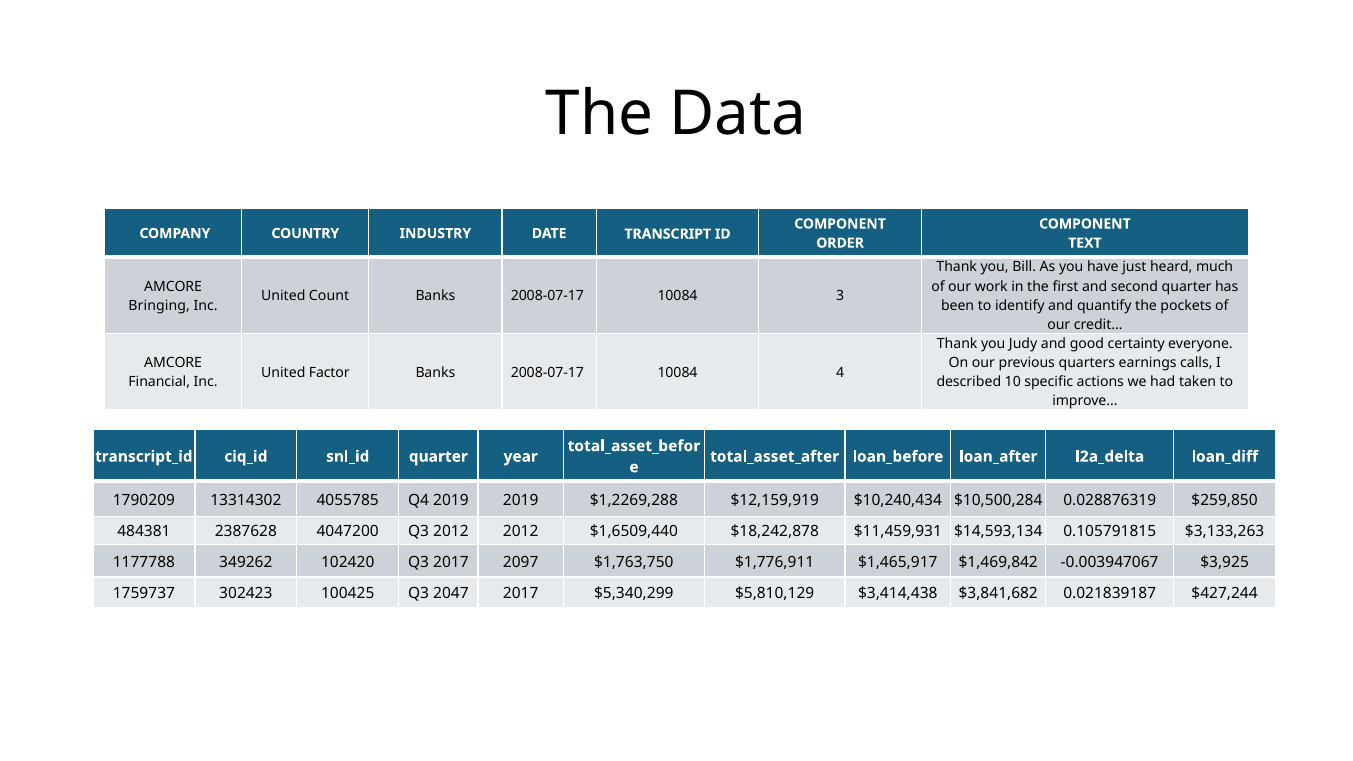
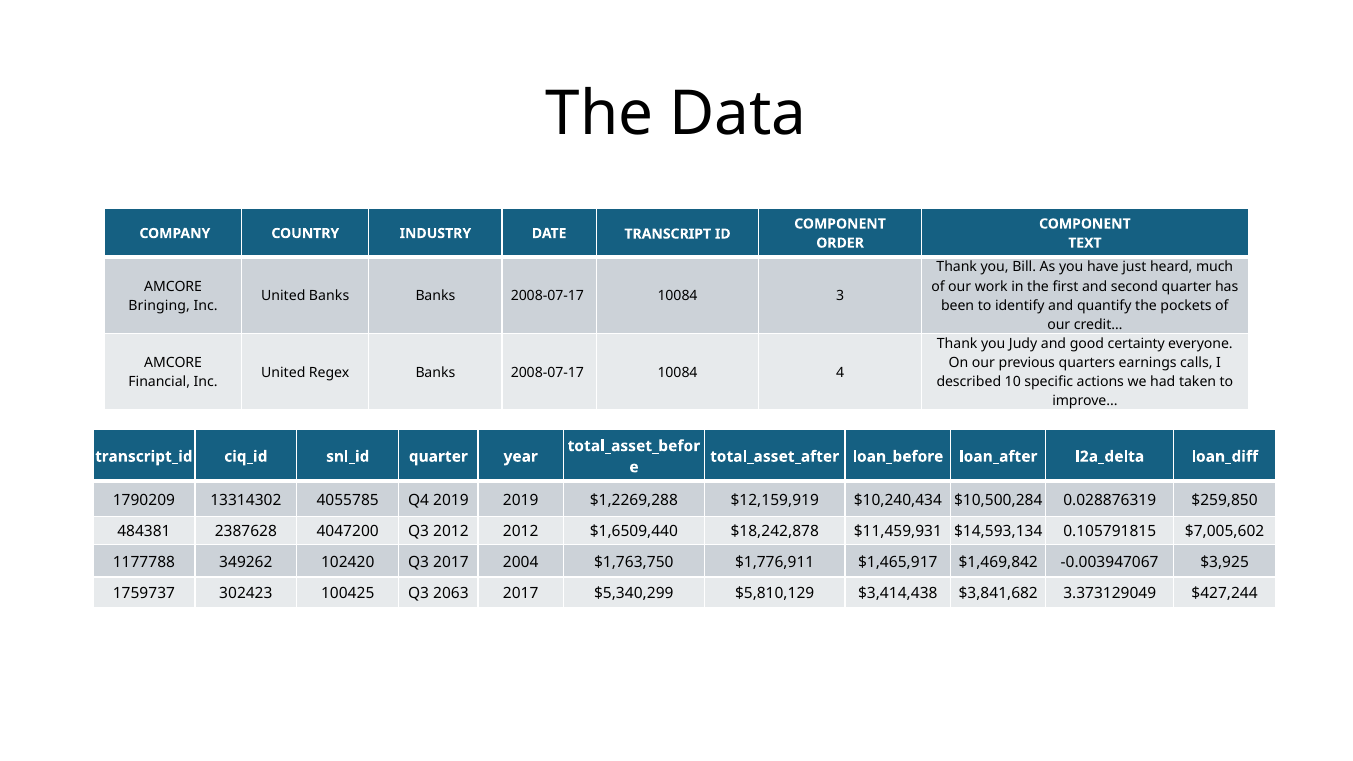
United Count: Count -> Banks (329, 296)
Factor: Factor -> Regex (329, 373)
$3,133,263: $3,133,263 -> $7,005,602 (1225, 532)
2097: 2097 -> 2004 (521, 562)
2047: 2047 -> 2063 (451, 594)
0.021839187: 0.021839187 -> 3.373129049 (1110, 594)
